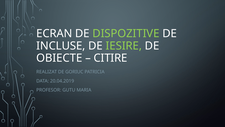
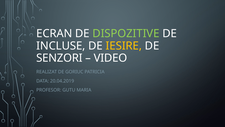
IESIRE colour: light green -> yellow (124, 46)
OBIECTE: OBIECTE -> SENZORI (59, 58)
CITIRE: CITIRE -> VIDEO (110, 58)
